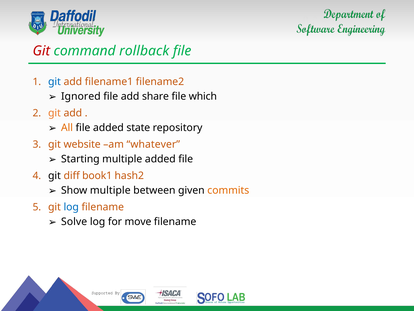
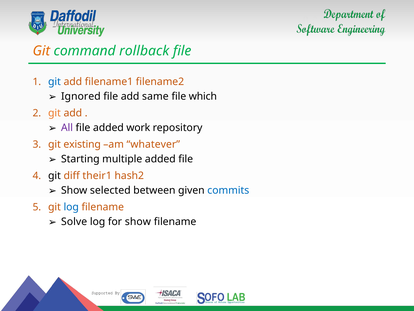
Git colour: red -> orange (41, 51)
share: share -> same (155, 96)
All colour: orange -> purple (67, 127)
state: state -> work (138, 127)
website: website -> existing (82, 144)
book1: book1 -> their1 (97, 175)
Show multiple: multiple -> selected (110, 190)
commits colour: orange -> blue (228, 190)
for move: move -> show (138, 221)
